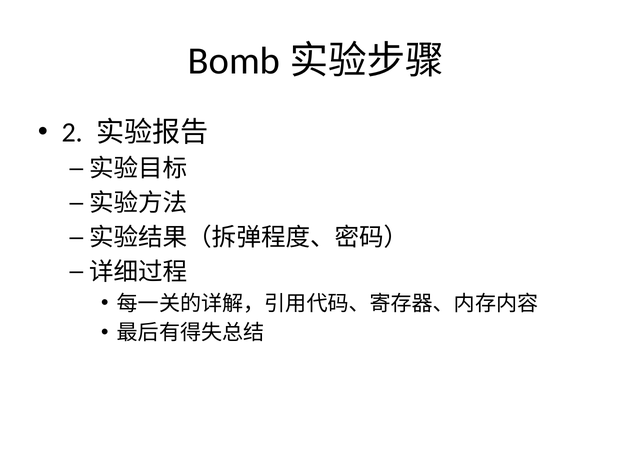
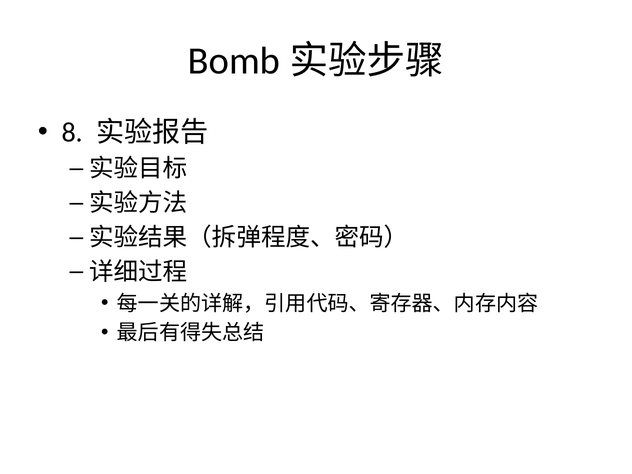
2: 2 -> 8 (72, 133)
